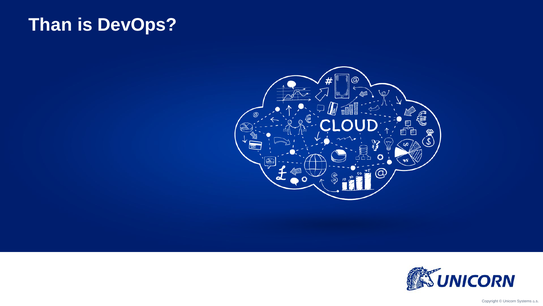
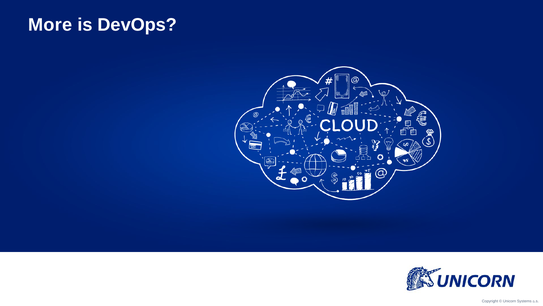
Than: Than -> More (50, 25)
